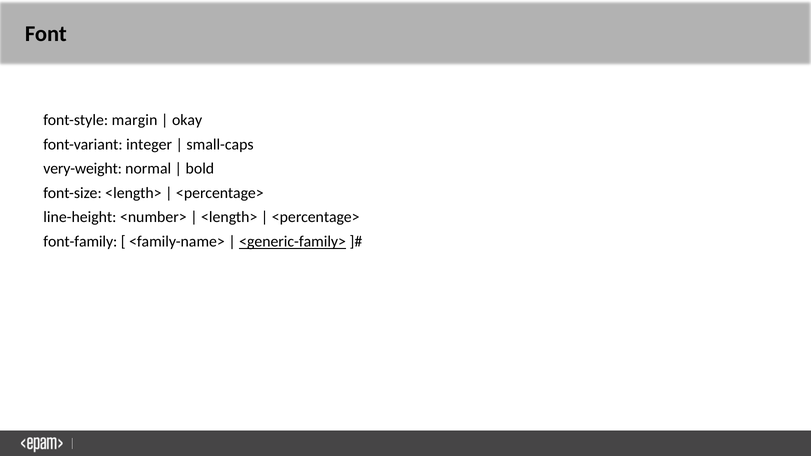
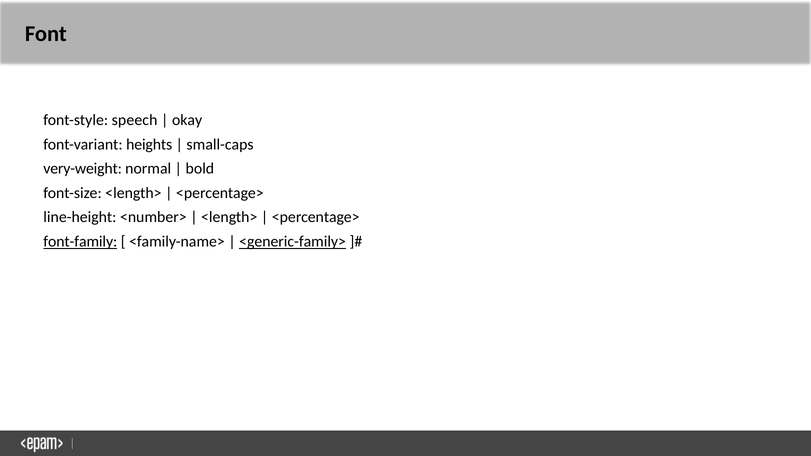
margin: margin -> speech (135, 120)
integer: integer -> heights (149, 144)
font-family underline: none -> present (80, 242)
